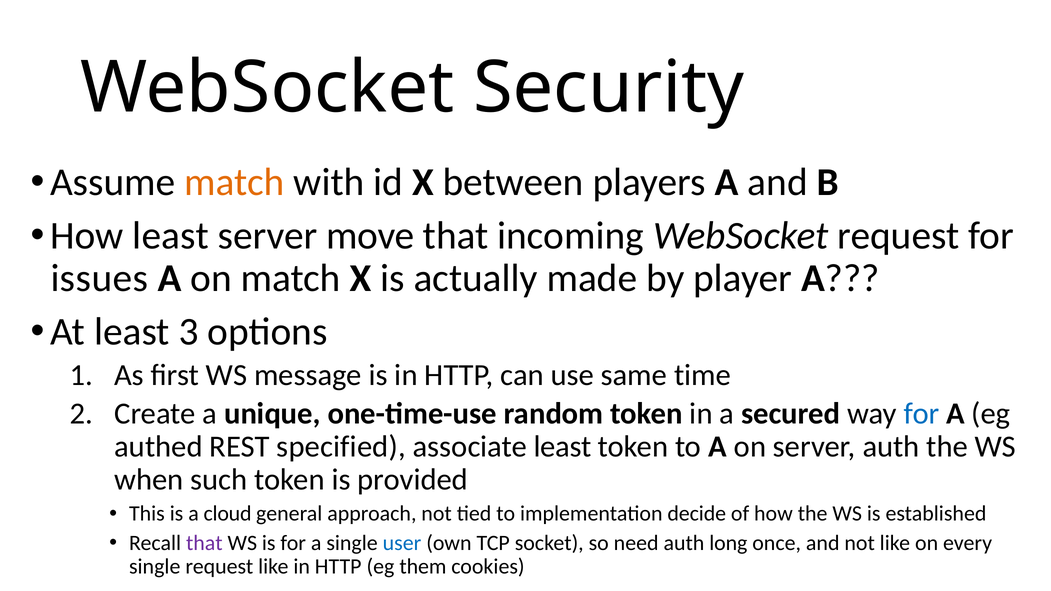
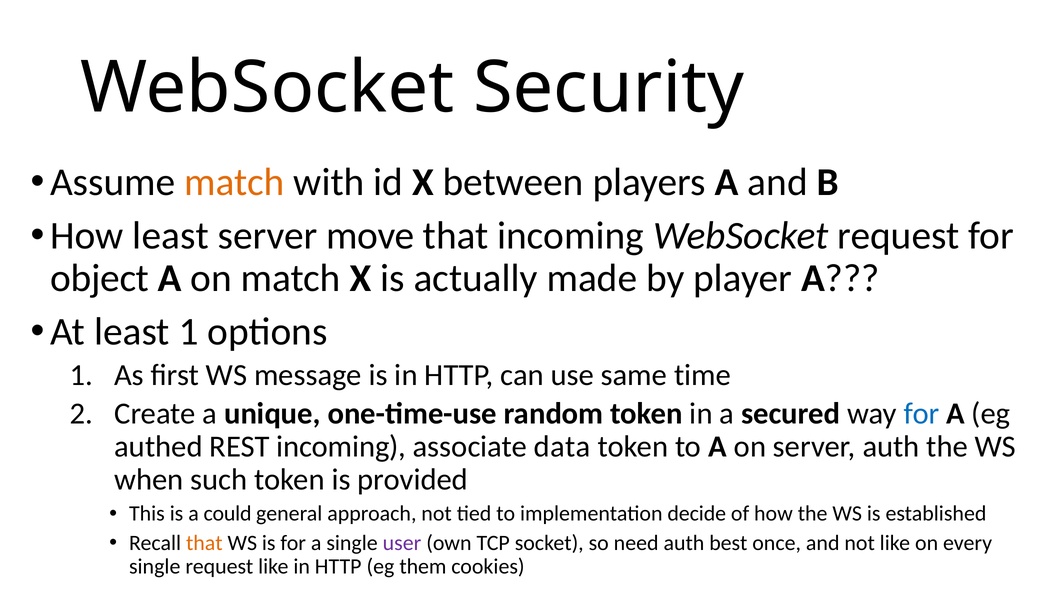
issues: issues -> object (100, 278)
least 3: 3 -> 1 (189, 332)
REST specified: specified -> incoming (341, 447)
associate least: least -> data (562, 447)
cloud: cloud -> could (228, 514)
that colour: purple -> orange (204, 543)
user colour: blue -> purple (402, 543)
long: long -> best (728, 543)
